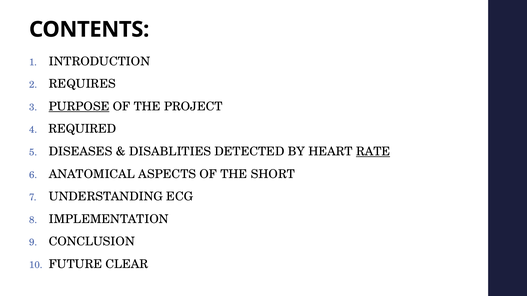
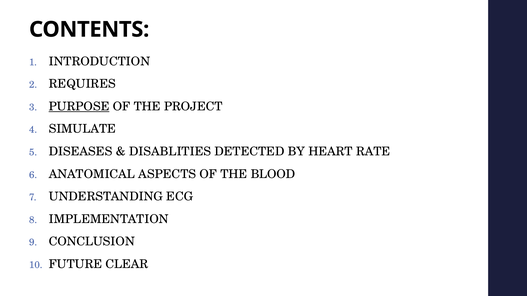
REQUIRED: REQUIRED -> SIMULATE (82, 129)
RATE underline: present -> none (373, 152)
SHORT: SHORT -> BLOOD (273, 174)
